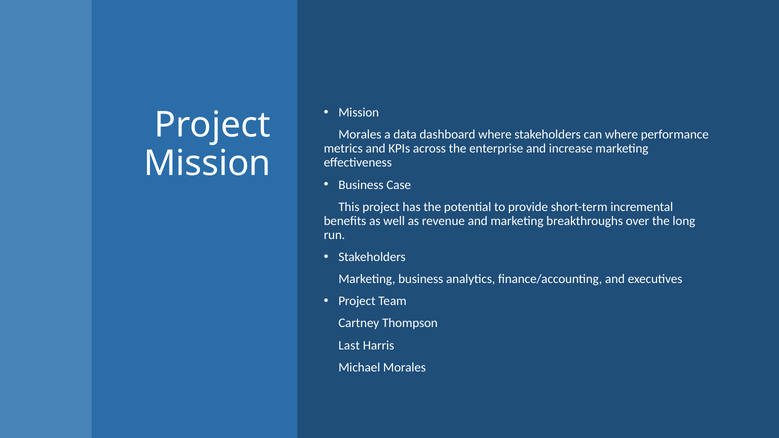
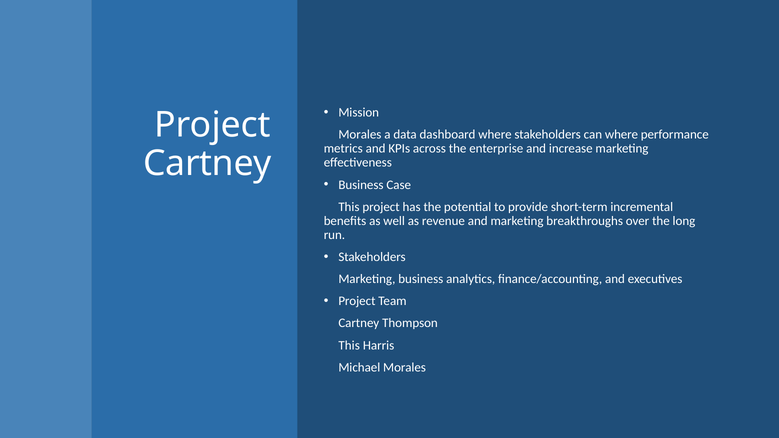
Mission: Mission -> Cartney (207, 163)
Last: Last -> This (349, 345)
